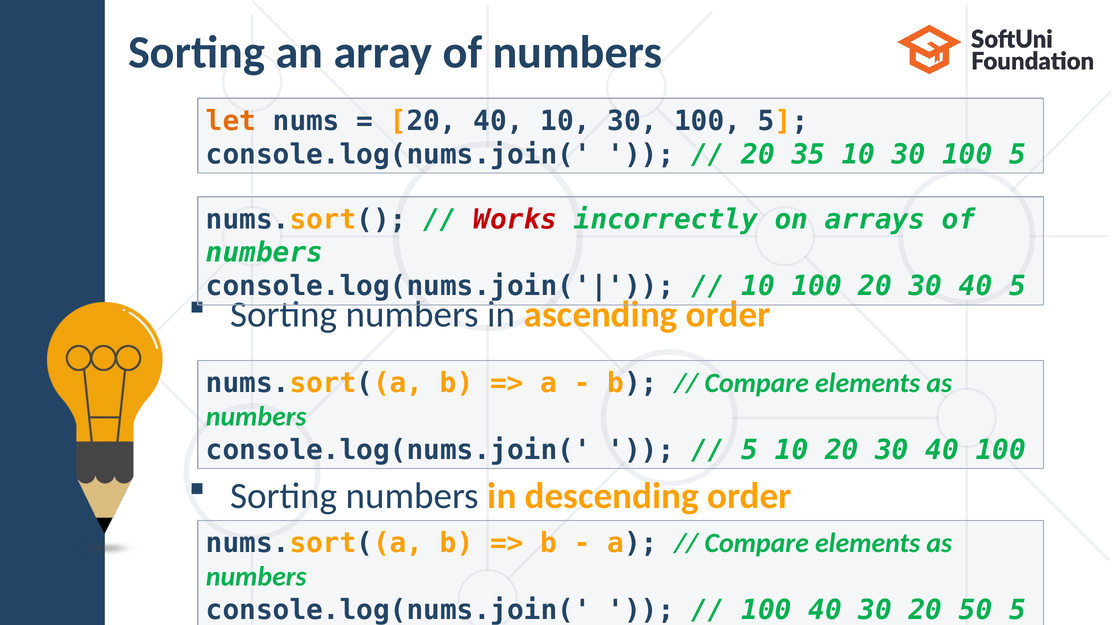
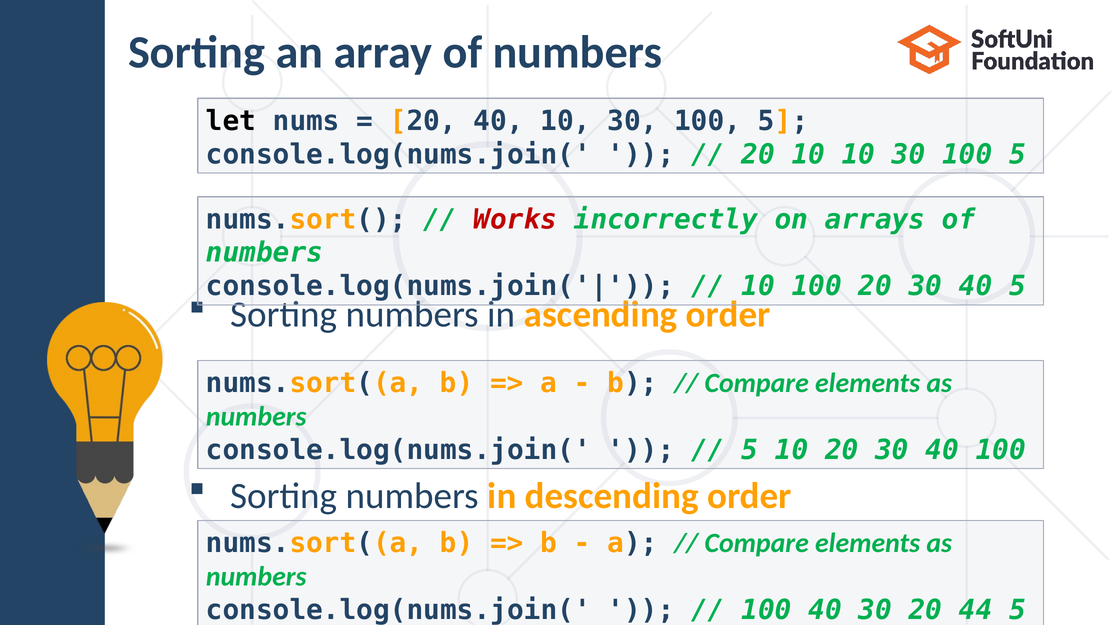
let colour: orange -> black (231, 121)
20 35: 35 -> 10 (808, 154)
50: 50 -> 44 (976, 610)
